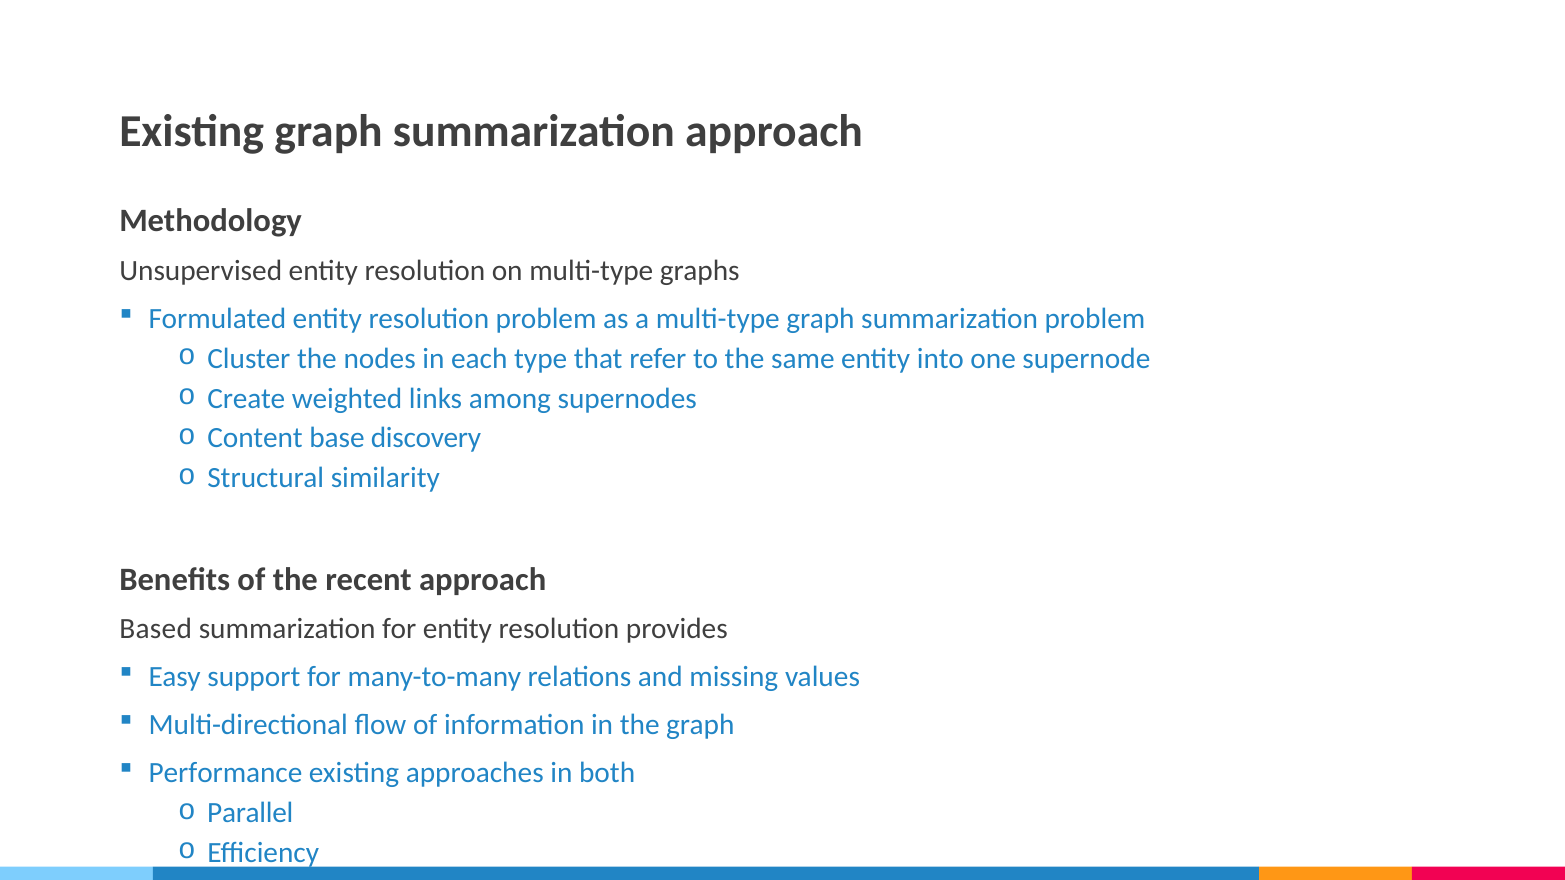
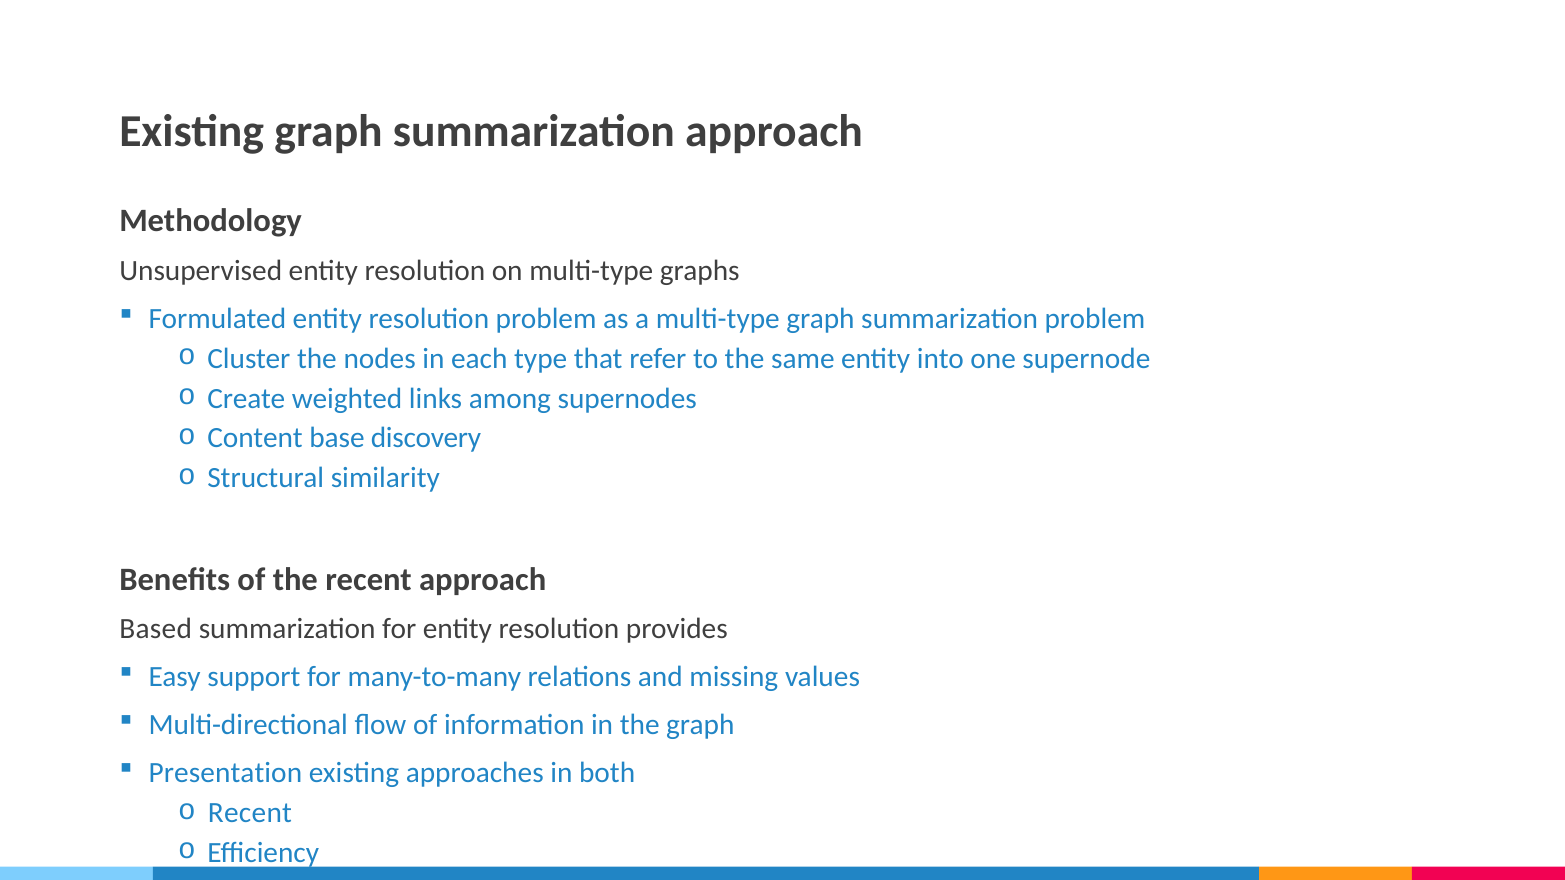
Performance: Performance -> Presentation (225, 773)
Parallel: Parallel -> Recent (250, 813)
